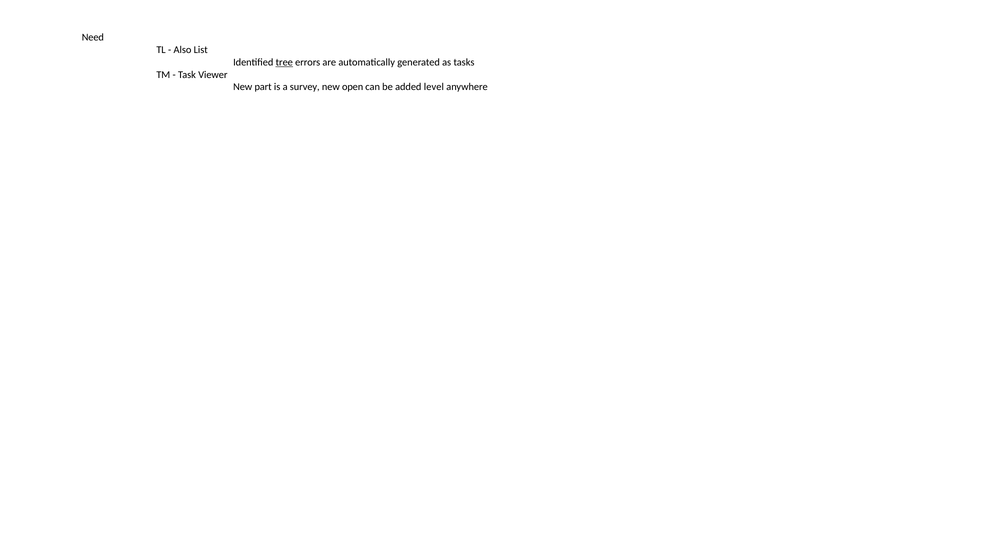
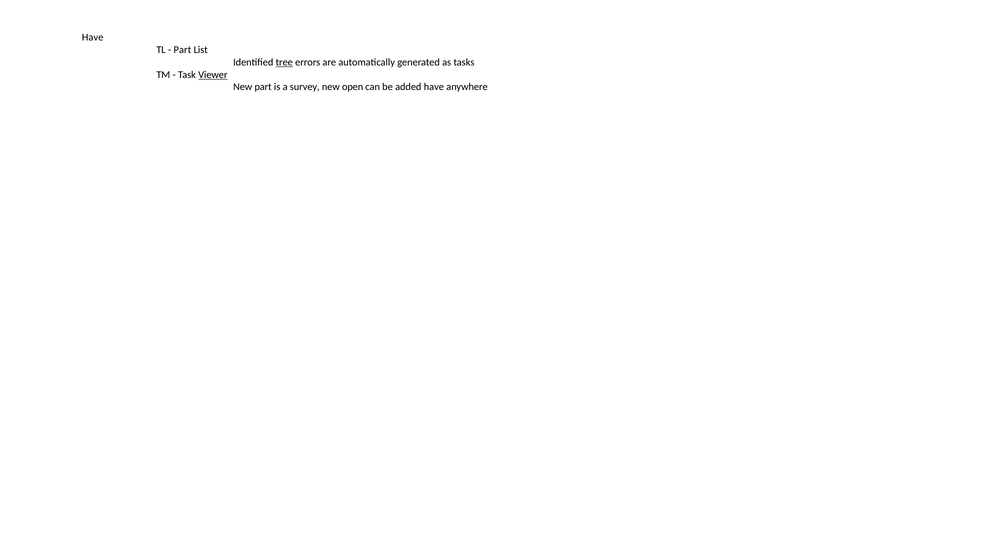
Need: Need -> Have (93, 37)
Also: Also -> Part (182, 50)
Viewer underline: none -> present (213, 75)
added level: level -> have (434, 87)
